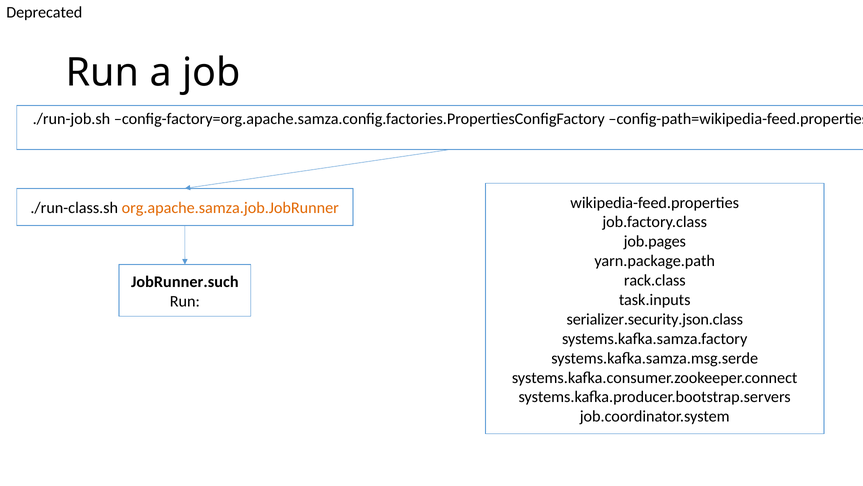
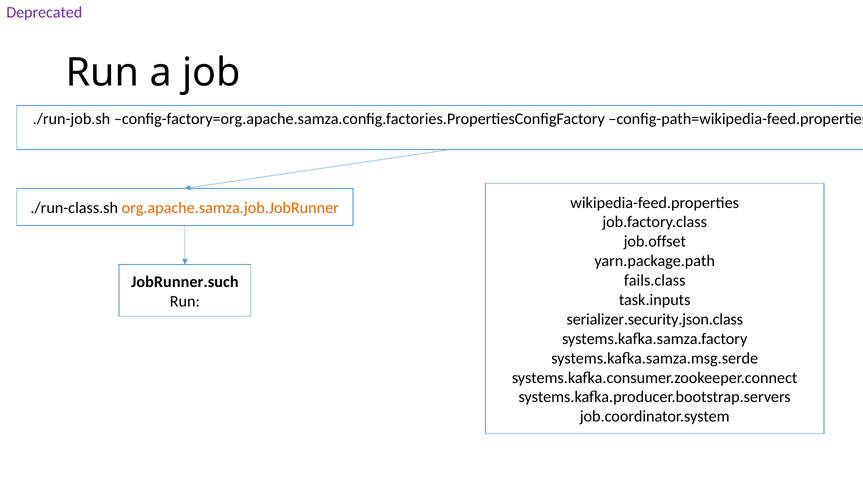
Deprecated colour: black -> purple (44, 12)
job.pages: job.pages -> job.offset (655, 241)
rack.class: rack.class -> fails.class (655, 280)
